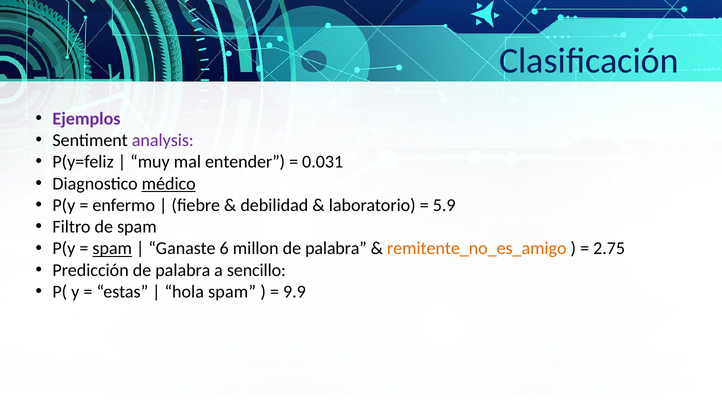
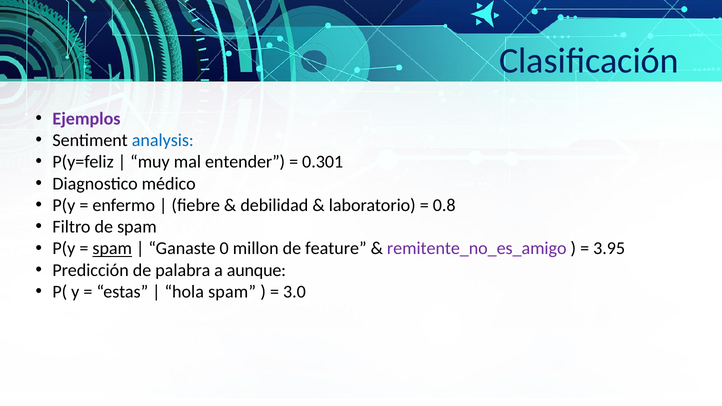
analysis colour: purple -> blue (163, 140)
0.031: 0.031 -> 0.301 (323, 162)
médico underline: present -> none (169, 184)
5.9: 5.9 -> 0.8 (444, 205)
6: 6 -> 0 (224, 249)
millon de palabra: palabra -> feature (336, 249)
remitente_no_es_amigo colour: orange -> purple (477, 249)
2.75: 2.75 -> 3.95 (609, 249)
sencillo: sencillo -> aunque (256, 270)
9.9: 9.9 -> 3.0 (294, 292)
